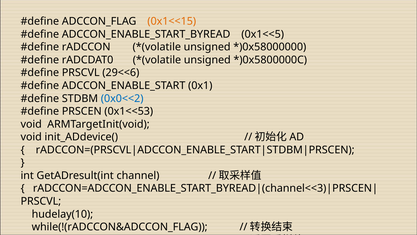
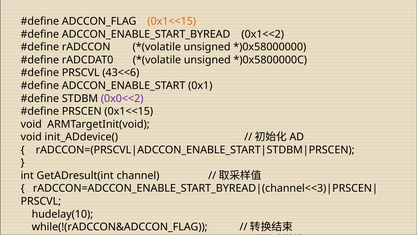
0x1<<5: 0x1<<5 -> 0x1<<2 (263, 34)
29<<6: 29<<6 -> 43<<6 (121, 73)
0x0<<2 colour: blue -> purple (122, 98)
PRSCEN 0x1<<53: 0x1<<53 -> 0x1<<15 (129, 111)
